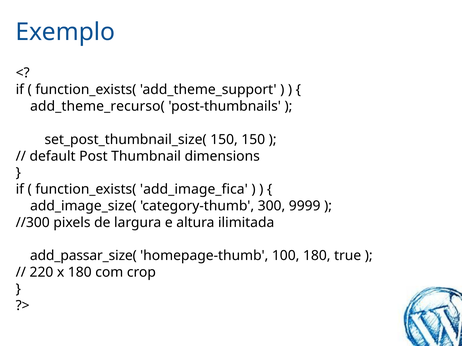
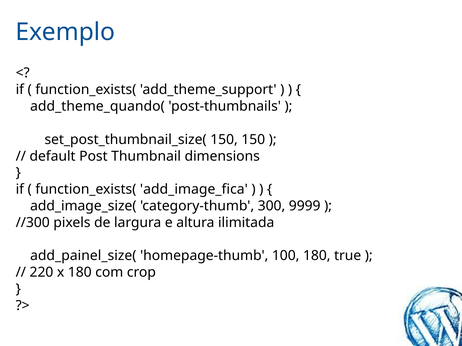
add_theme_recurso(: add_theme_recurso( -> add_theme_quando( (97, 106)
add_passar_size(: add_passar_size( -> add_painel_size( (83, 256)
